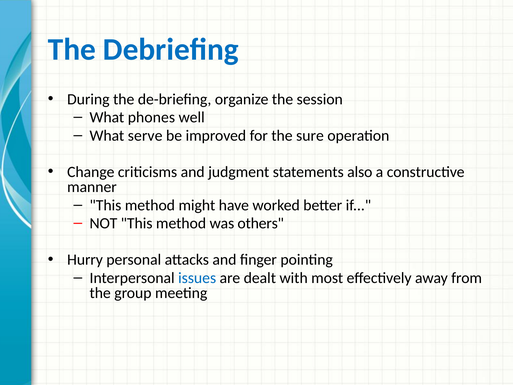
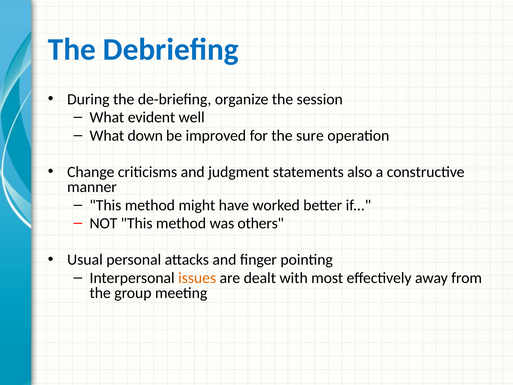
phones: phones -> evident (151, 117)
serve: serve -> down (145, 136)
Hurry: Hurry -> Usual (85, 260)
issues colour: blue -> orange (197, 278)
